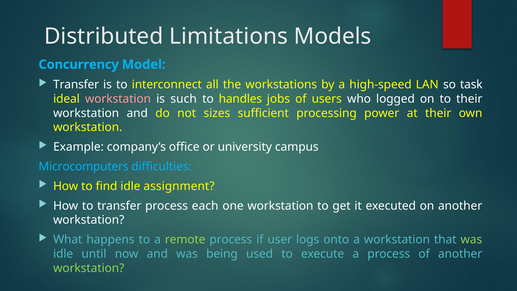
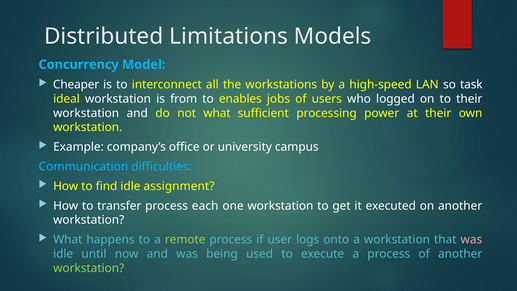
Transfer: Transfer -> Cheaper (76, 85)
workstation colour: pink -> white (118, 99)
such: such -> from (184, 99)
handles: handles -> enables (240, 99)
not sizes: sizes -> what (217, 113)
Microcomputers: Microcomputers -> Communication (83, 167)
was colour: light green -> pink (471, 240)
